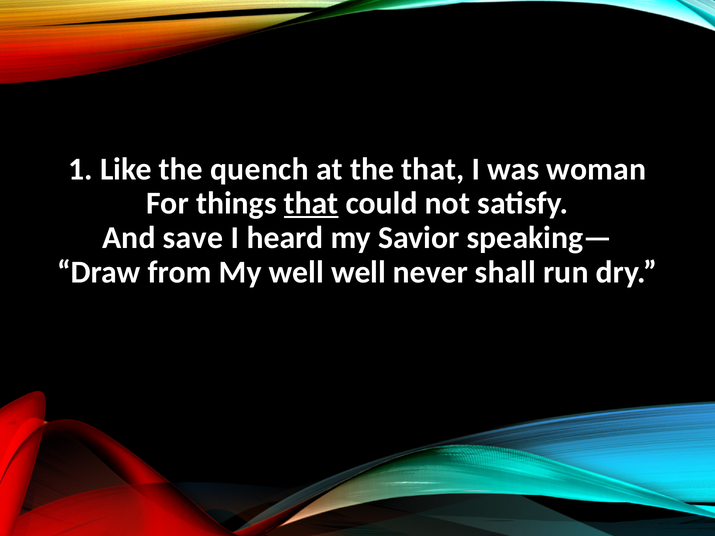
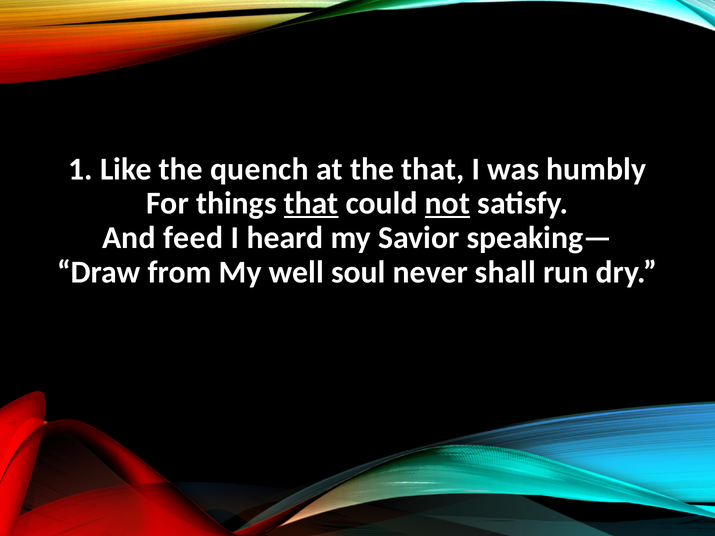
woman: woman -> humbly (596, 169)
not underline: none -> present (448, 203)
save: save -> feed (193, 238)
well well: well -> soul (358, 272)
